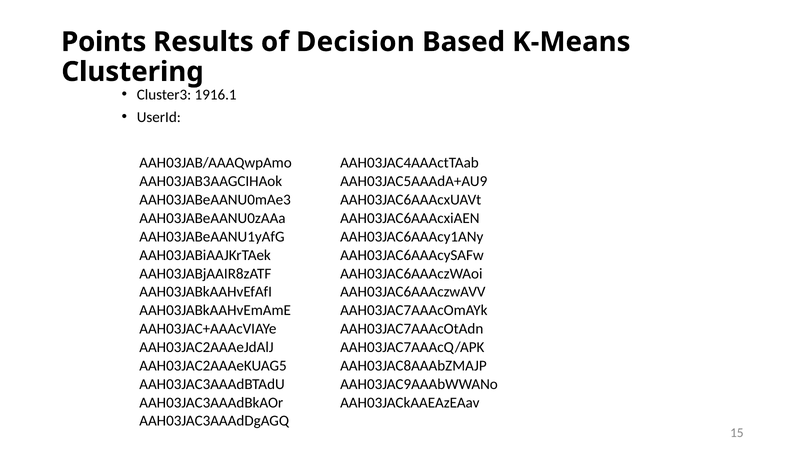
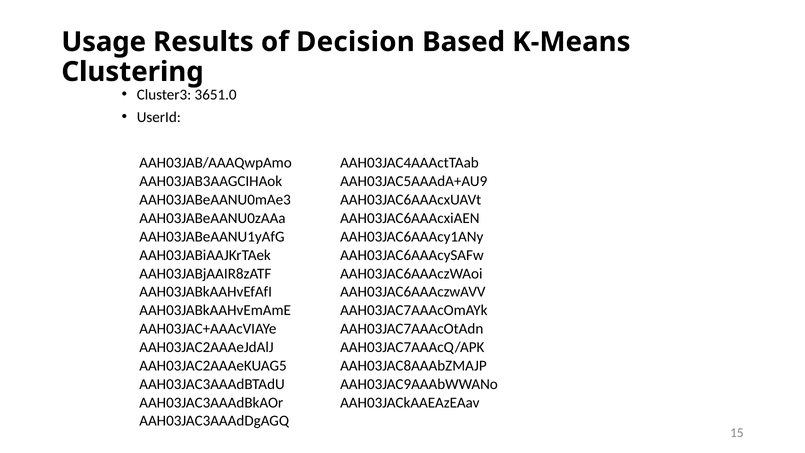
Points: Points -> Usage (104, 42)
1916.1: 1916.1 -> 3651.0 (216, 95)
